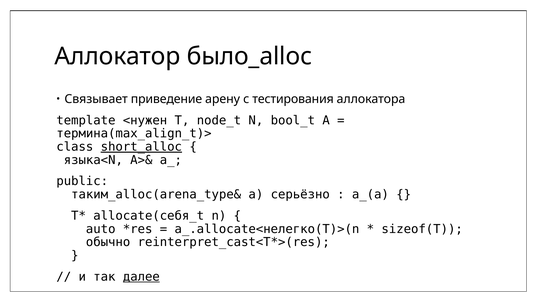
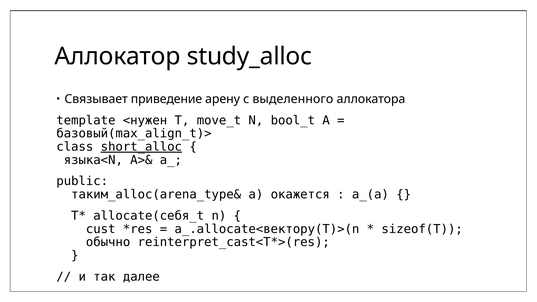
было_alloc: было_alloc -> study_alloc (249, 57)
тестирования: тестирования -> выделенного (293, 99)
node_t: node_t -> move_t (219, 120)
термина(max_align_t)>: термина(max_align_t)> -> базовый(max_align_t)> (134, 134)
серьёзно: серьёзно -> окажется (300, 195)
auto: auto -> cust (101, 229)
a_.allocate<нелегко(T)>(n: a_.allocate<нелегко(T)>(n -> a_.allocate<вектору(T)>(n (267, 229)
далее underline: present -> none (141, 277)
